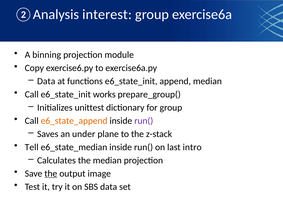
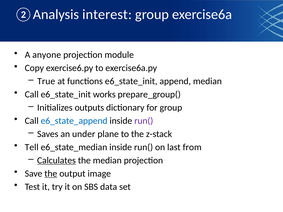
binning: binning -> anyone (47, 55)
Data: Data -> True (46, 81)
unittest: unittest -> outputs (89, 108)
e6_state_append colour: orange -> blue (74, 121)
intro: intro -> from (192, 147)
Calculates underline: none -> present (56, 161)
